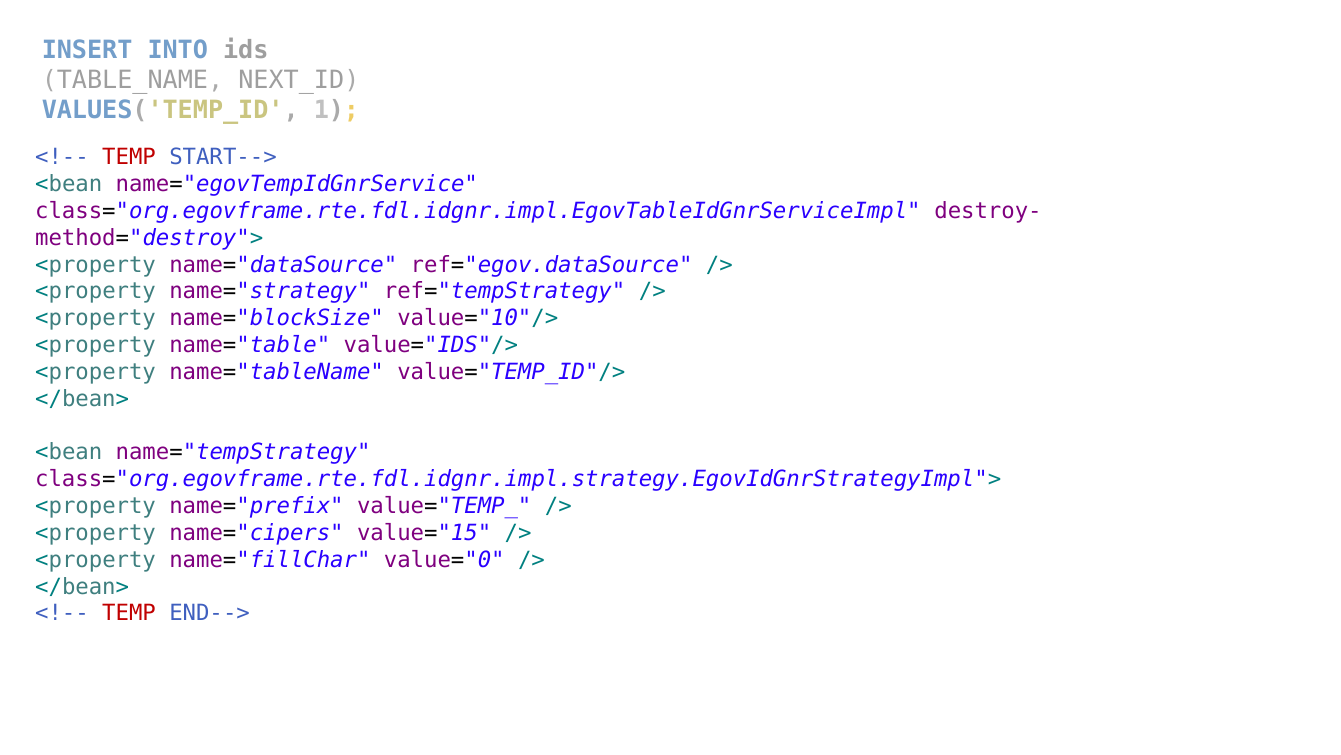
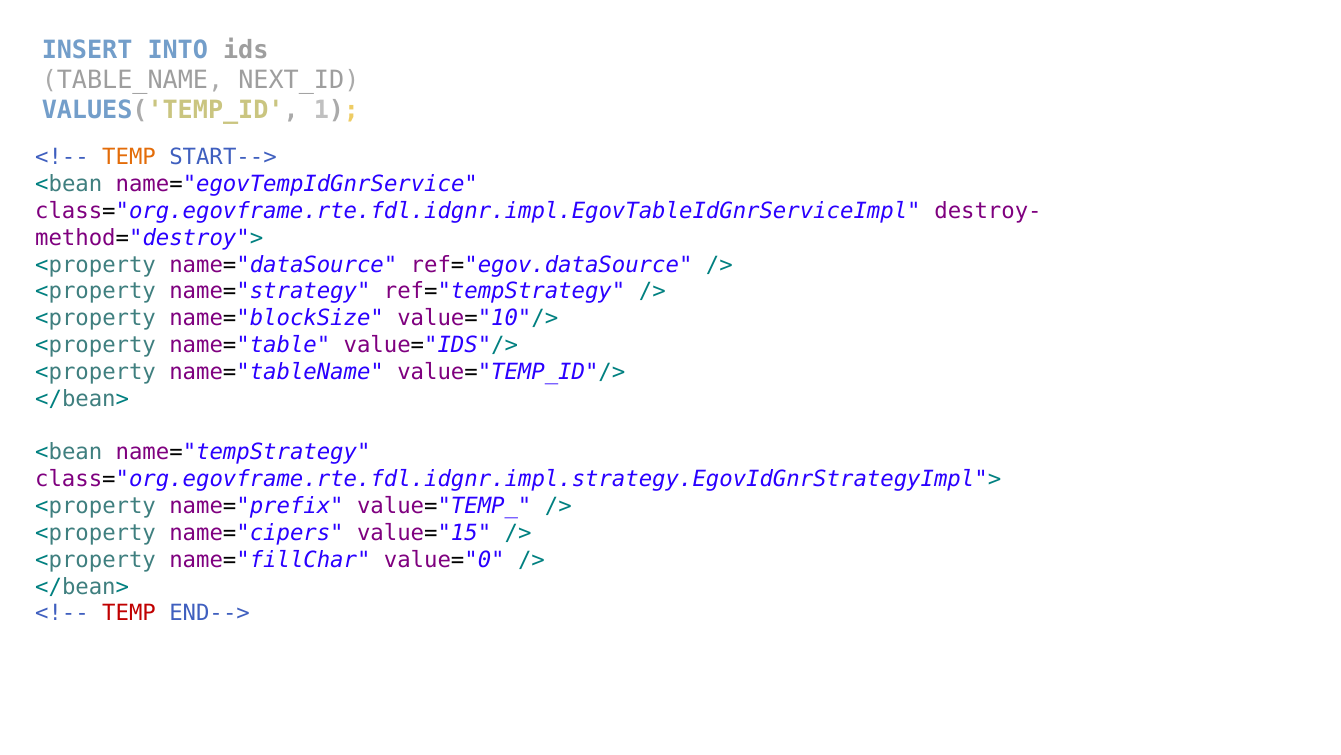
TEMP colour: red -> orange (129, 157)
